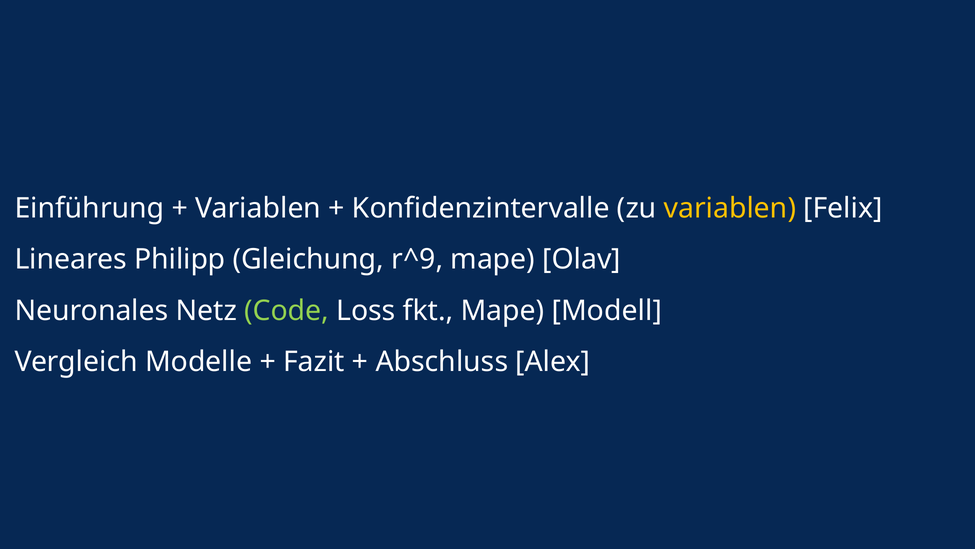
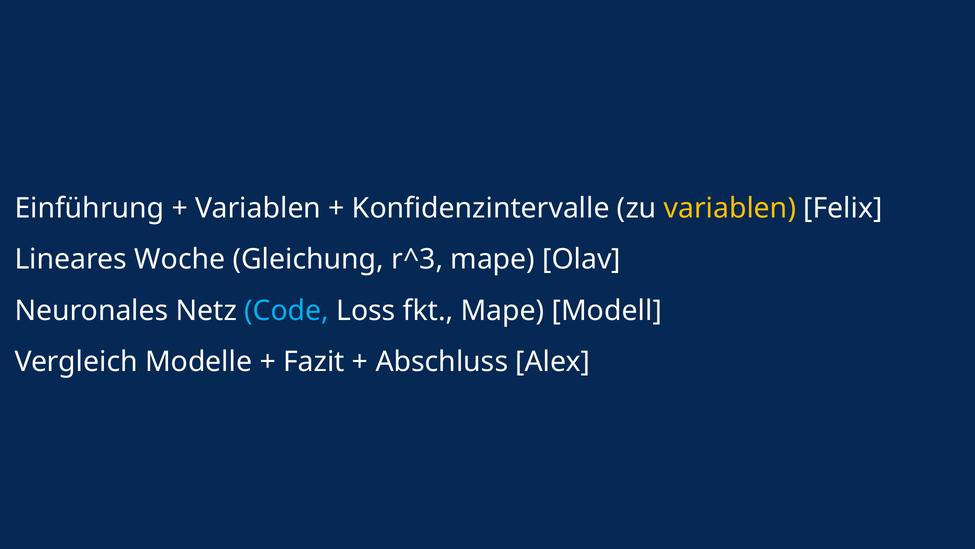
Philipp: Philipp -> Woche (180, 259)
r^9: r^9 -> r^3 (417, 259)
Code colour: light green -> light blue (287, 310)
